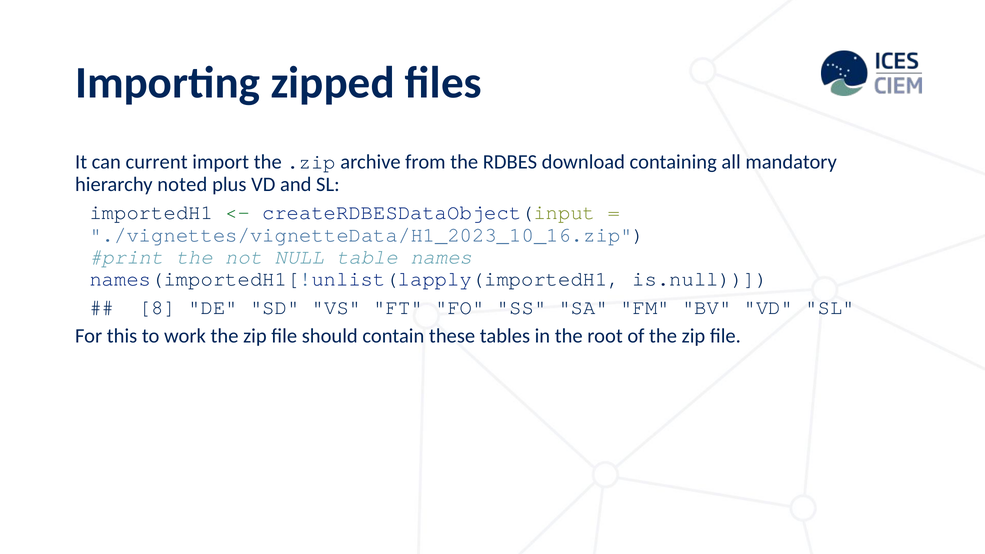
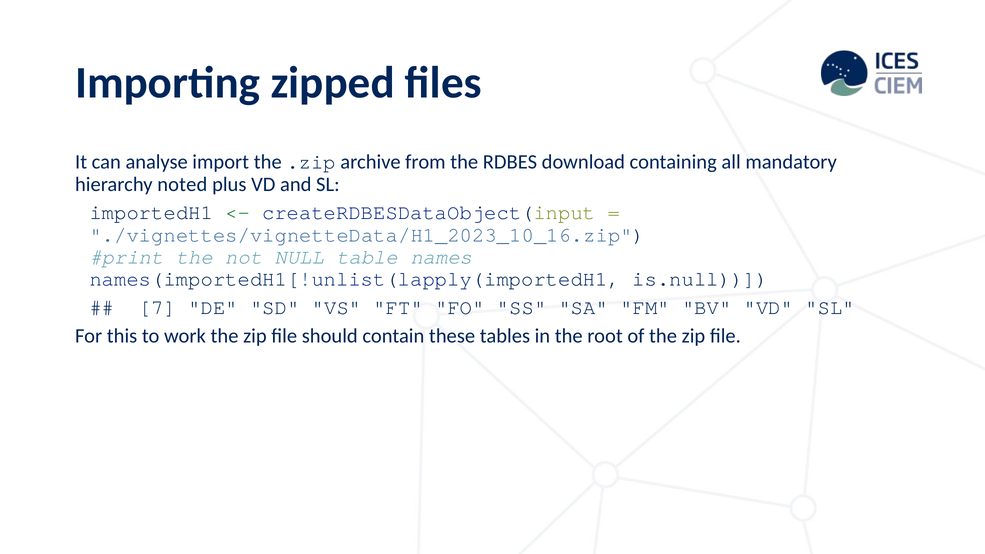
current: current -> analyse (157, 162)
8: 8 -> 7 (157, 307)
